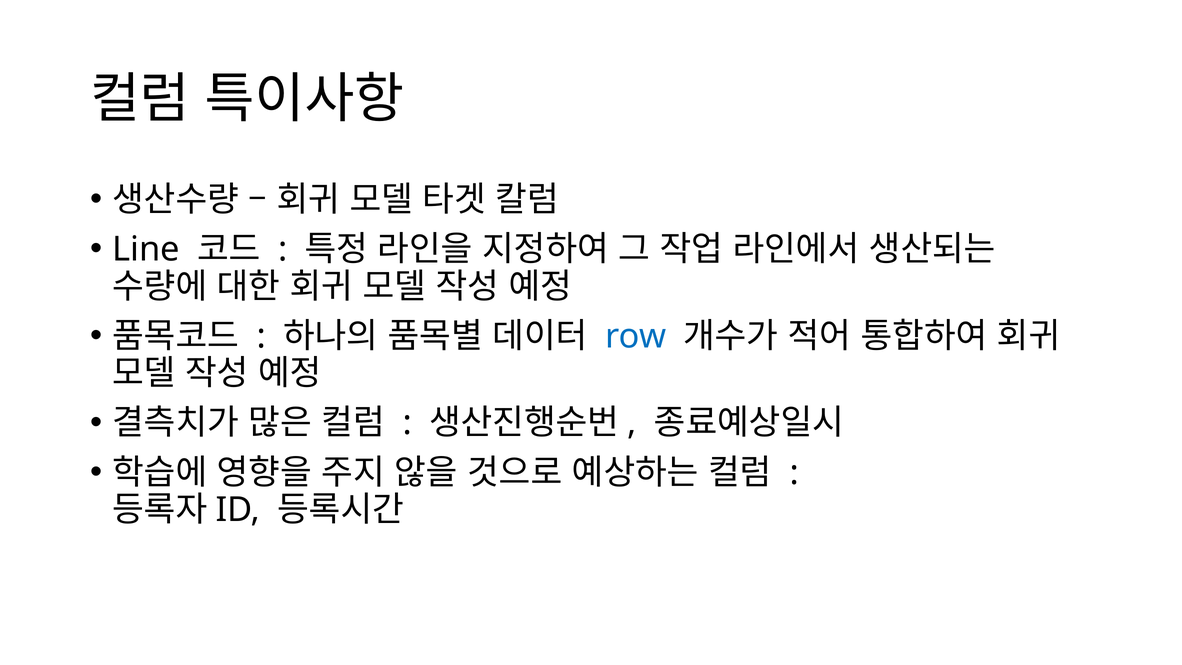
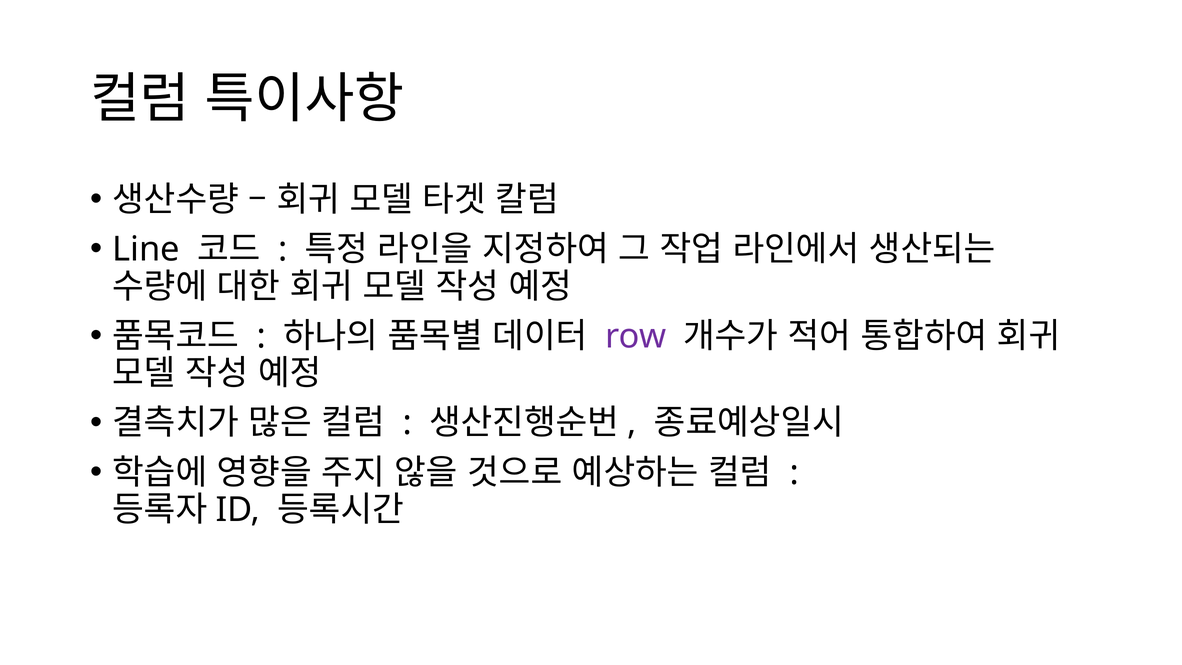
row colour: blue -> purple (636, 336)
